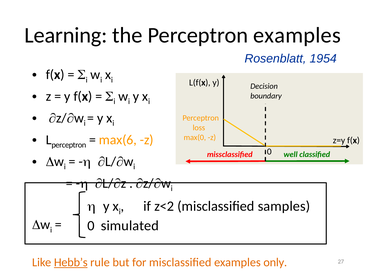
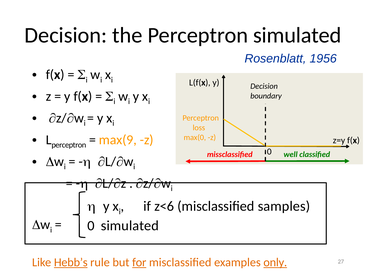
Learning: Learning -> Decision (66, 35)
Perceptron examples: examples -> simulated (297, 35)
1954: 1954 -> 1956 (323, 59)
max(6: max(6 -> max(9 (118, 140)
z<2: z<2 -> z<6 (164, 207)
for underline: none -> present (139, 263)
only underline: none -> present (275, 263)
